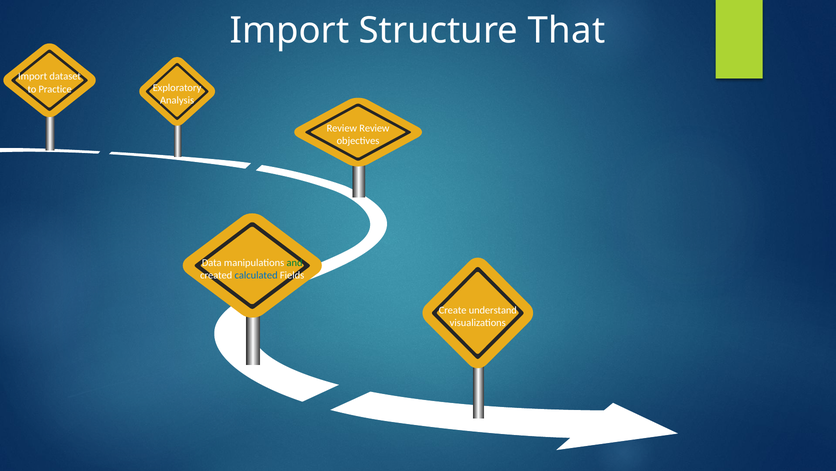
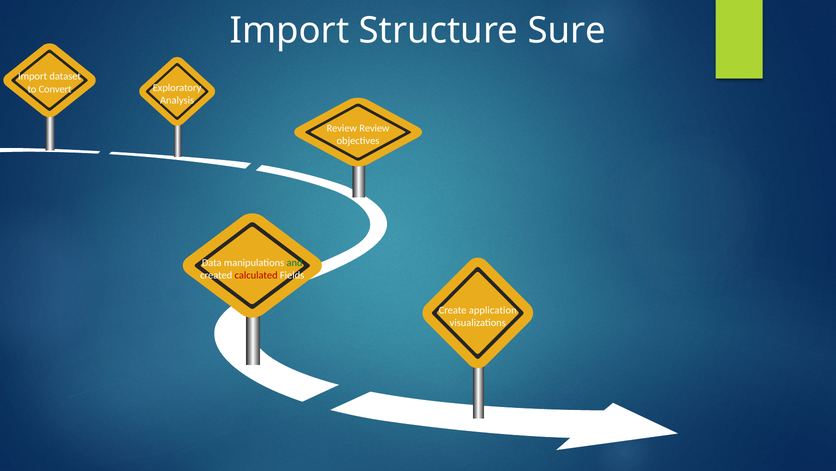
That: That -> Sure (567, 31)
Practice: Practice -> Convert (55, 89)
calculated colour: blue -> red (256, 275)
understand: understand -> application (493, 310)
